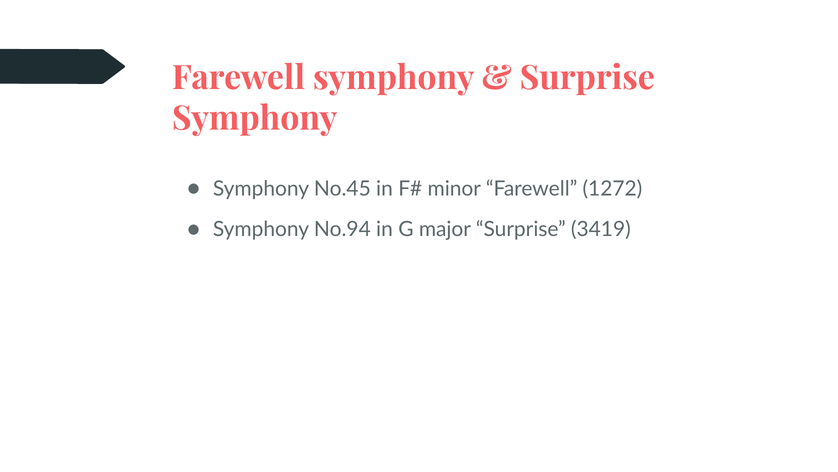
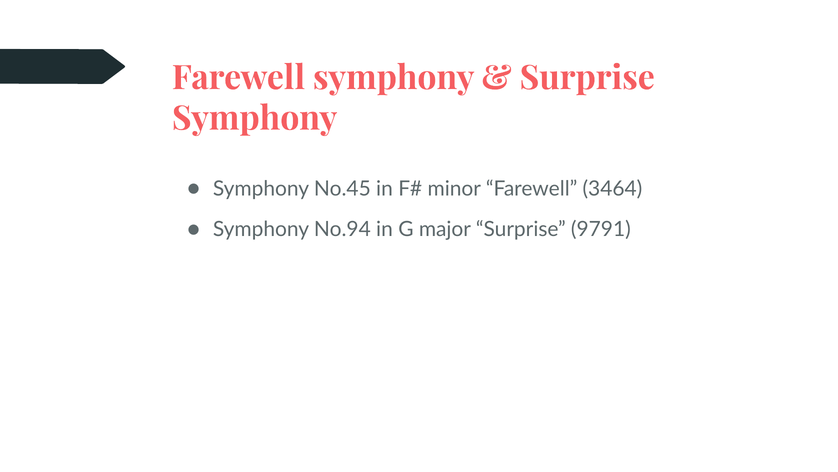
1272: 1272 -> 3464 (612, 189)
3419: 3419 -> 9791 (601, 229)
